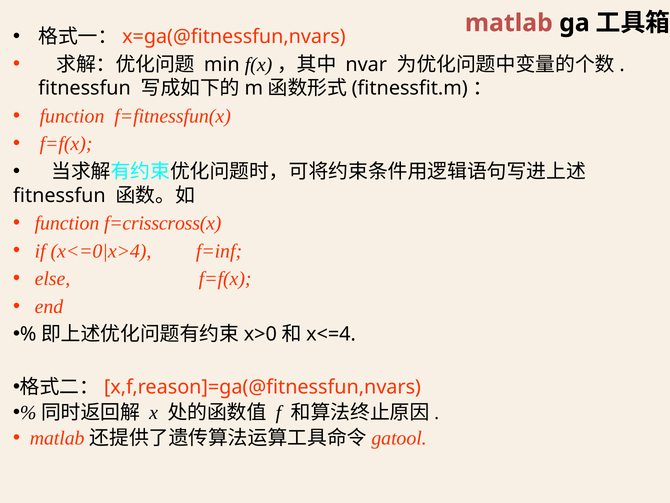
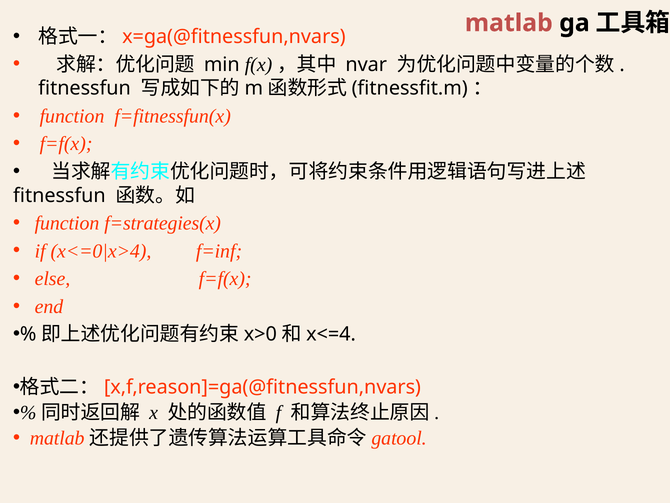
f=crisscross(x: f=crisscross(x -> f=strategies(x (163, 223)
